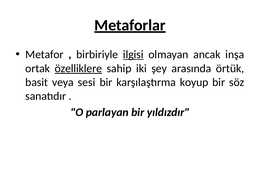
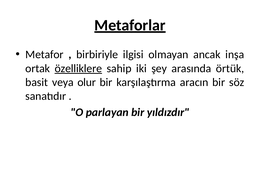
ilgisi underline: present -> none (133, 55)
sesi: sesi -> olur (87, 82)
koyup: koyup -> aracın (194, 82)
